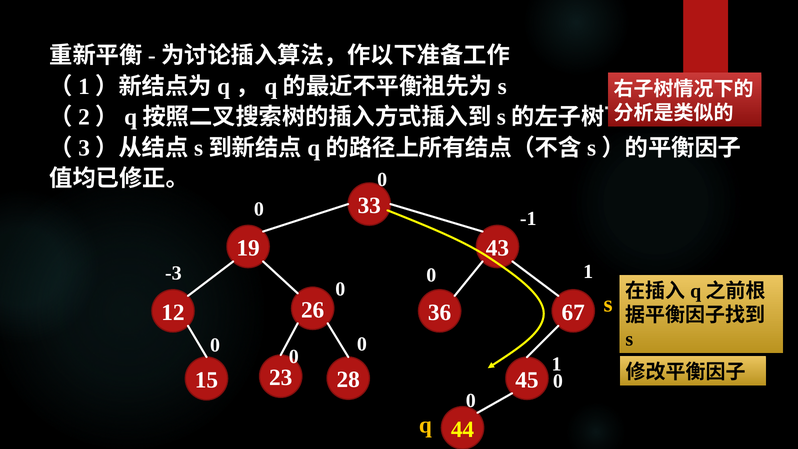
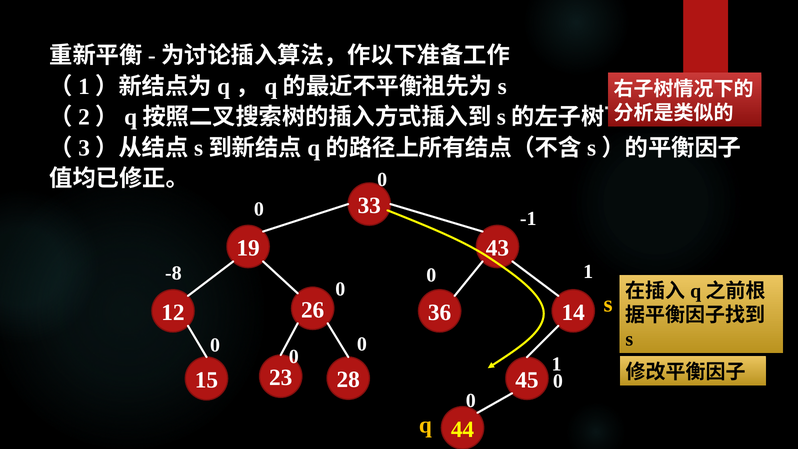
-3: -3 -> -8 (173, 273)
67: 67 -> 14 (573, 312)
